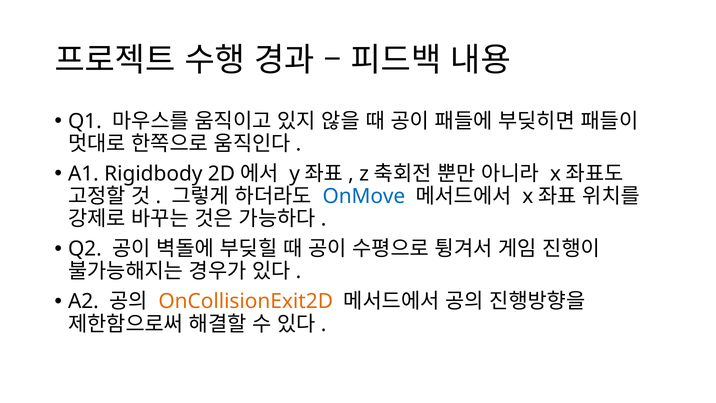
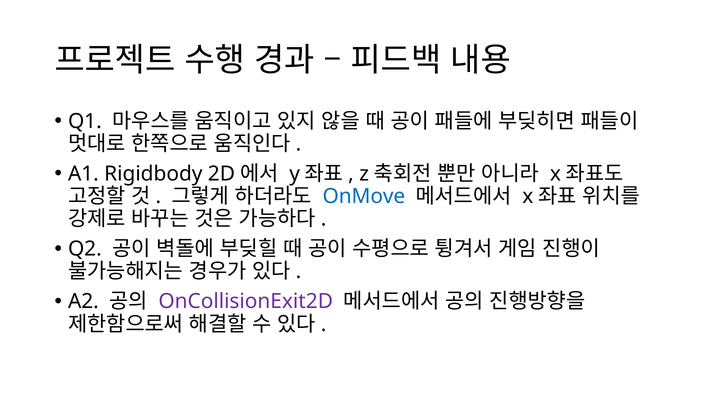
OnCollisionExit2D colour: orange -> purple (246, 301)
